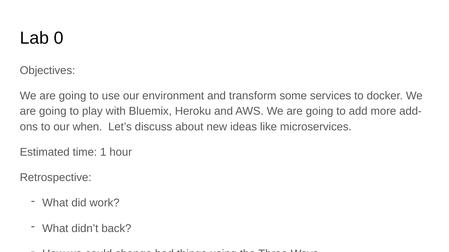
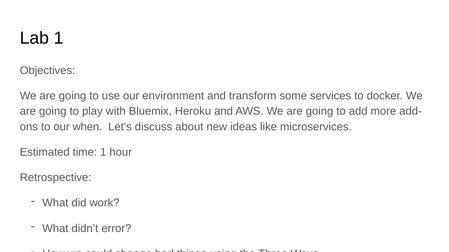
Lab 0: 0 -> 1 (59, 38)
back: back -> error (116, 229)
